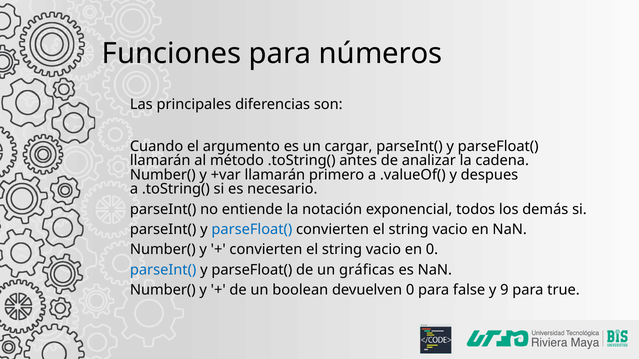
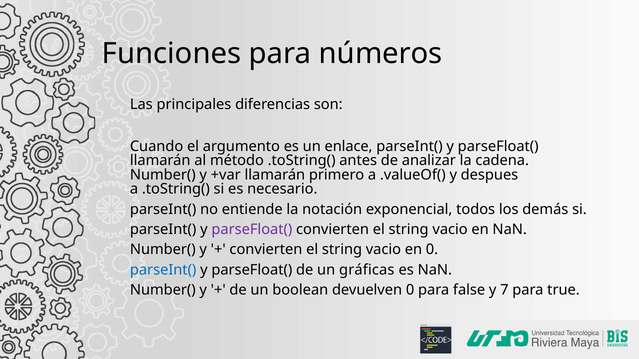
cargar: cargar -> enlace (349, 147)
parseFloat( colour: blue -> purple (252, 230)
9: 9 -> 7 (504, 290)
